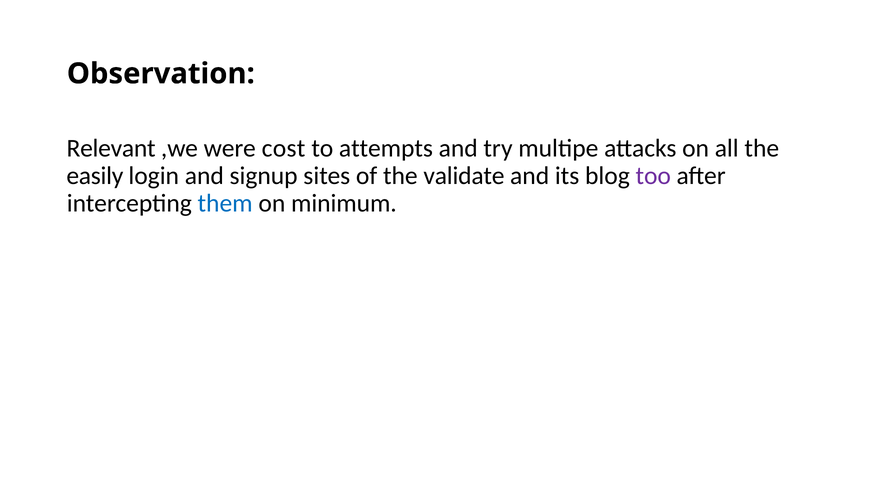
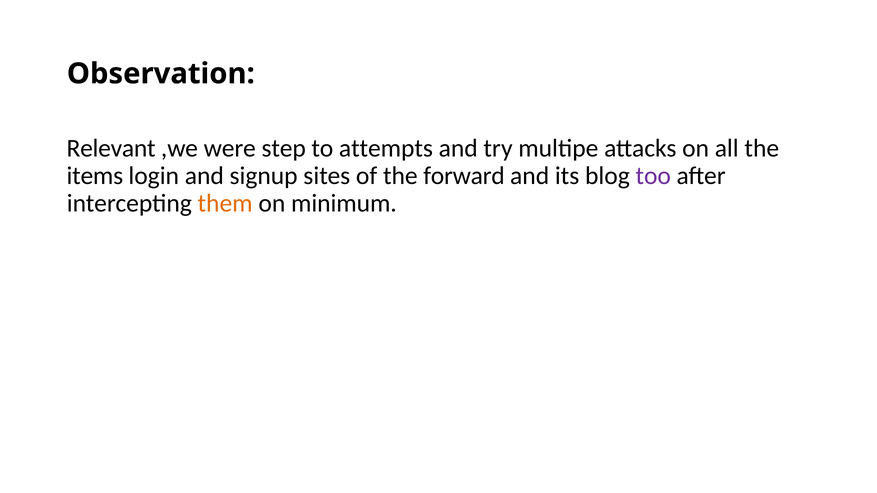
cost: cost -> step (284, 148)
easily: easily -> items (95, 176)
validate: validate -> forward (464, 176)
them colour: blue -> orange (225, 204)
